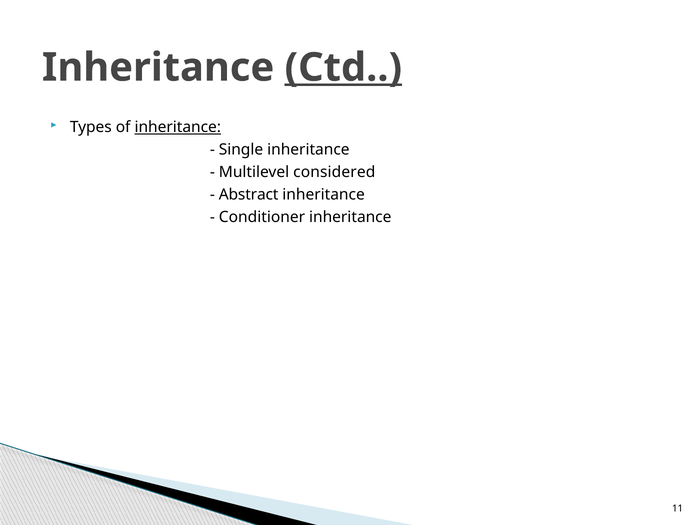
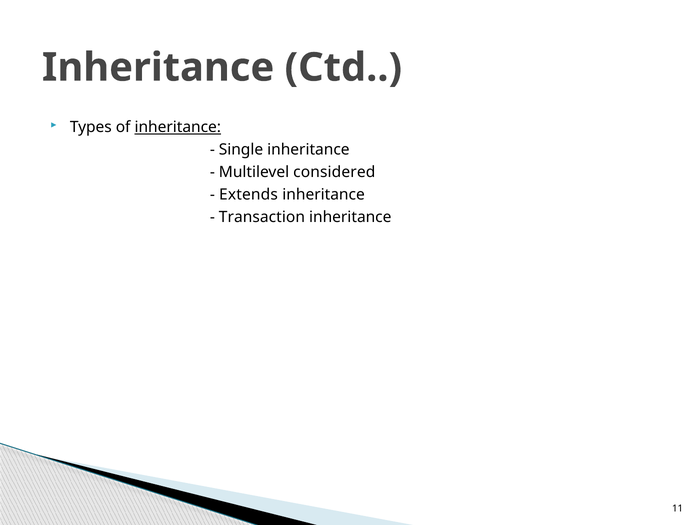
Ctd underline: present -> none (343, 68)
Abstract: Abstract -> Extends (248, 195)
Conditioner: Conditioner -> Transaction (262, 217)
